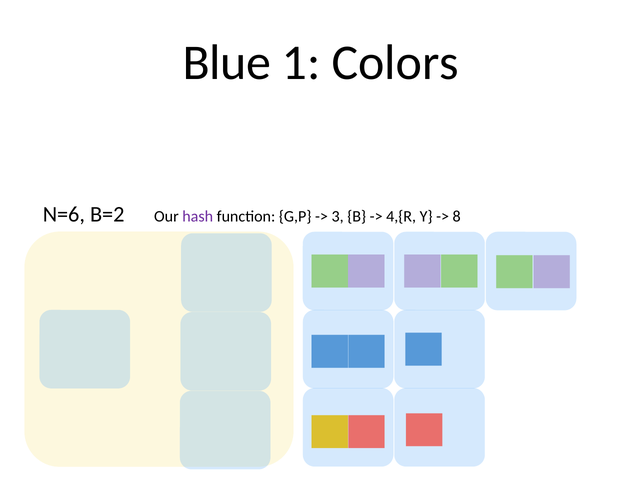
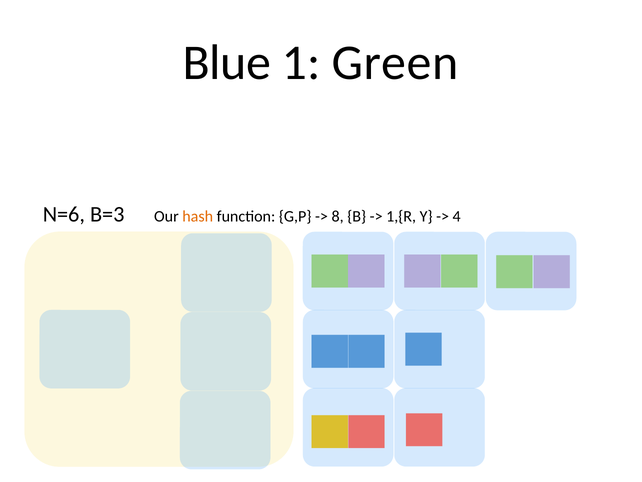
Colors: Colors -> Green (395, 63)
B=2: B=2 -> B=3 (107, 214)
hash colour: purple -> orange (198, 216)
3: 3 -> 8 (338, 216)
4,{R: 4,{R -> 1,{R (401, 216)
8: 8 -> 4 (457, 216)
